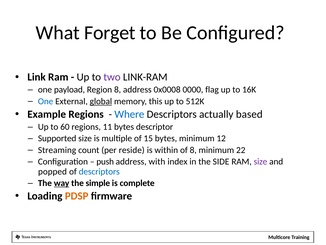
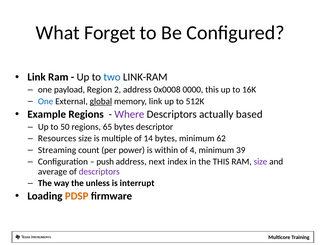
two colour: purple -> blue (112, 77)
Region 8: 8 -> 2 (118, 90)
0000 flag: flag -> this (212, 90)
memory this: this -> link (156, 101)
Where colour: blue -> purple (129, 114)
60: 60 -> 50 (65, 127)
11: 11 -> 65 (107, 127)
Supported: Supported -> Resources (57, 138)
15: 15 -> 14 (148, 138)
12: 12 -> 62 (221, 138)
reside: reside -> power (132, 150)
of 8: 8 -> 4 (193, 150)
22: 22 -> 39 (241, 150)
with: with -> next (157, 161)
the SIDE: SIDE -> THIS (221, 161)
popped: popped -> average (53, 171)
descriptors colour: blue -> purple (99, 171)
way underline: present -> none (62, 183)
simple: simple -> unless (98, 183)
complete: complete -> interrupt (137, 183)
